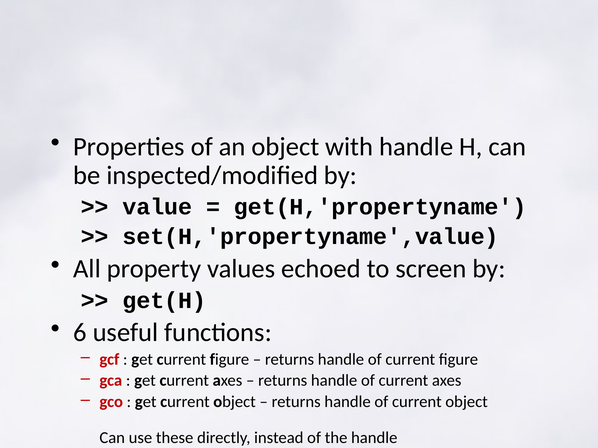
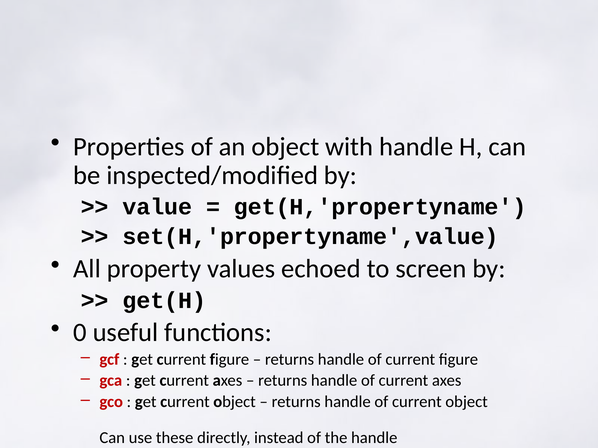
6: 6 -> 0 (80, 333)
